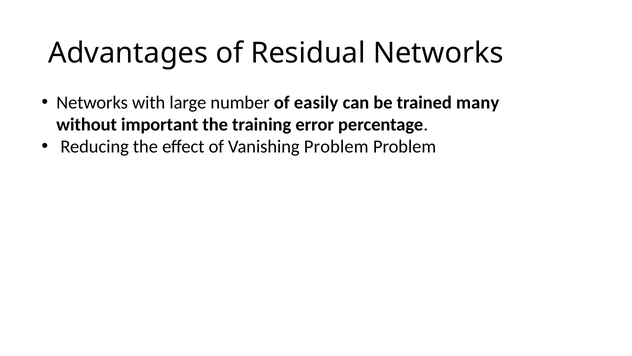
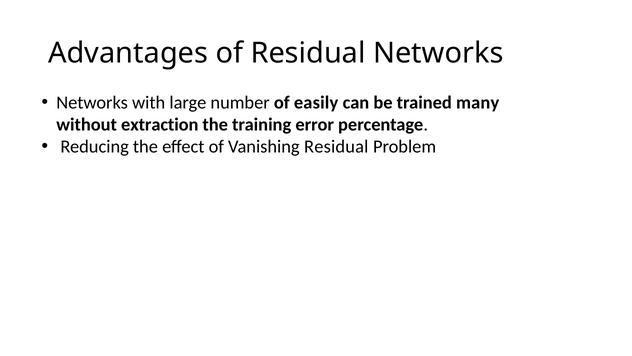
important: important -> extraction (160, 124)
Vanishing Problem: Problem -> Residual (336, 147)
